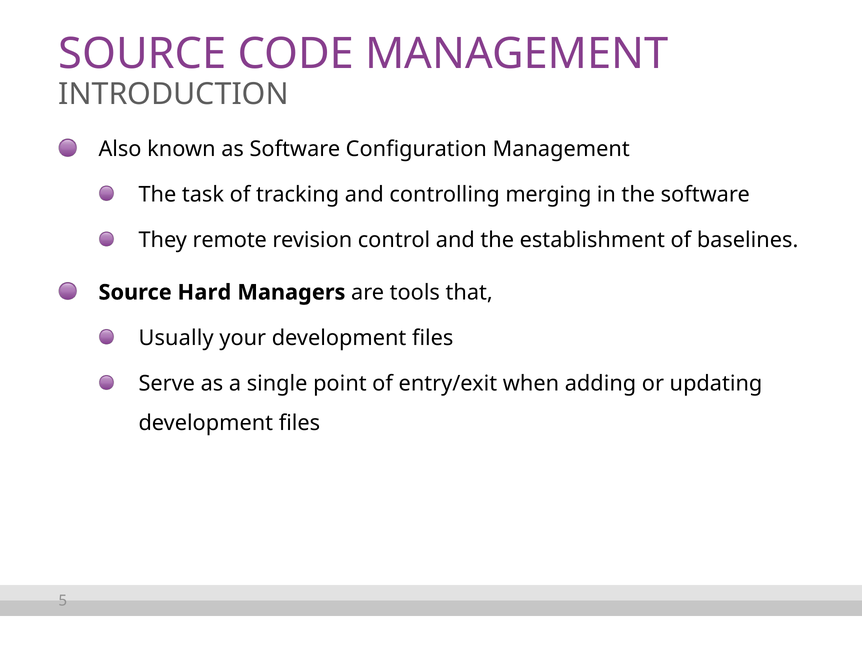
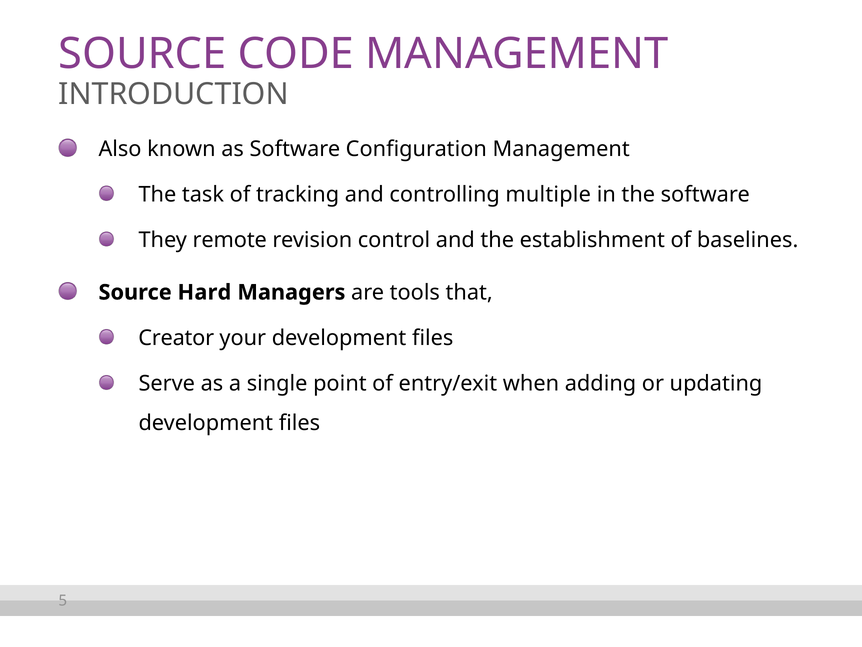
merging: merging -> multiple (548, 194)
Usually: Usually -> Creator (176, 338)
